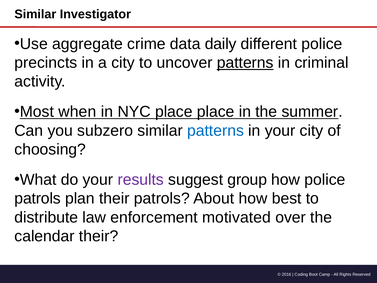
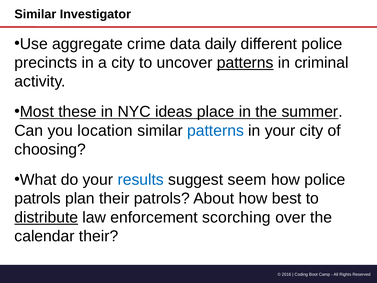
when: when -> these (77, 112)
NYC place: place -> ideas (174, 112)
subzero: subzero -> location (105, 130)
results colour: purple -> blue (141, 180)
group: group -> seem (247, 180)
distribute underline: none -> present (46, 217)
motivated: motivated -> scorching (236, 217)
